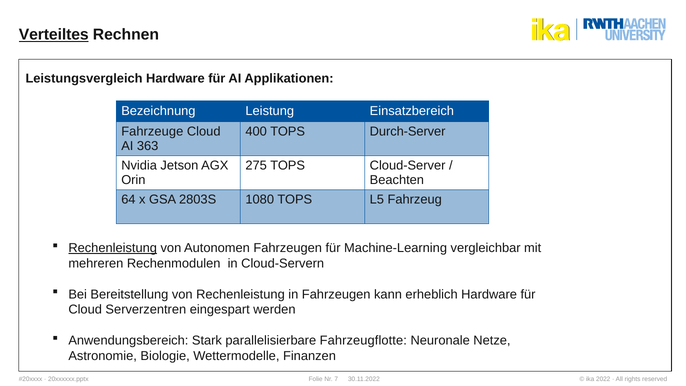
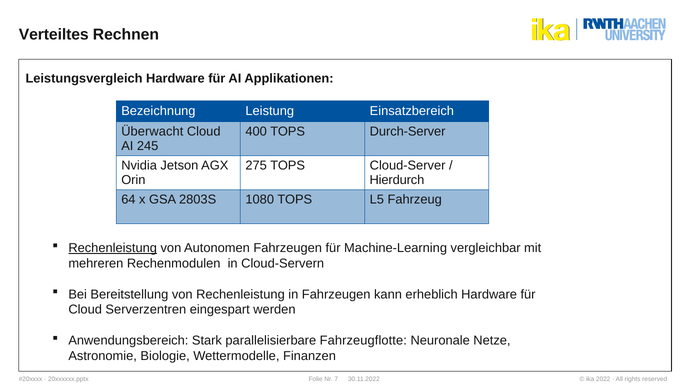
Verteiltes underline: present -> none (54, 35)
Fahrzeuge: Fahrzeuge -> Überwacht (152, 132)
363: 363 -> 245 (148, 146)
Beachten: Beachten -> Hierdurch (397, 180)
